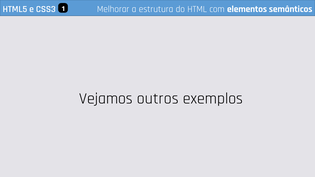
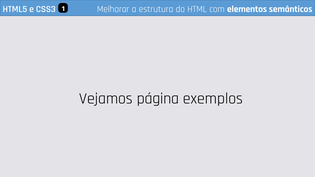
outros: outros -> página (158, 99)
